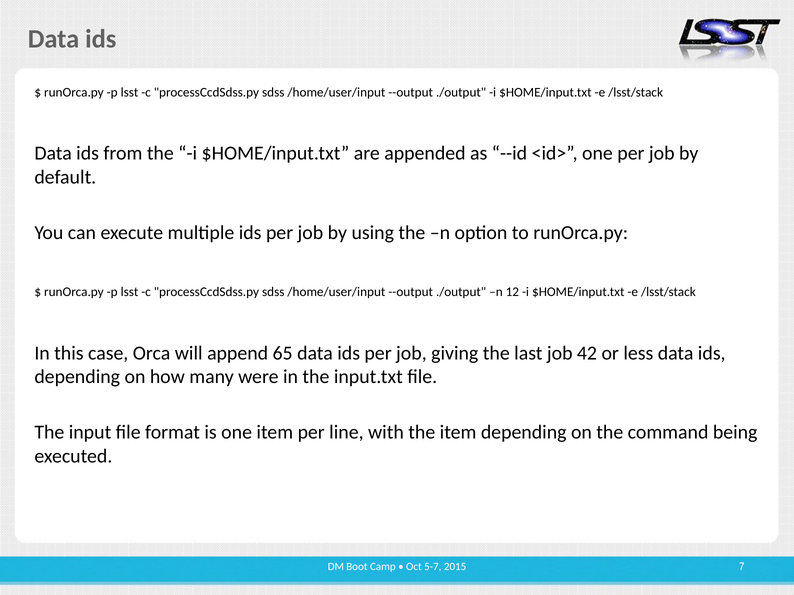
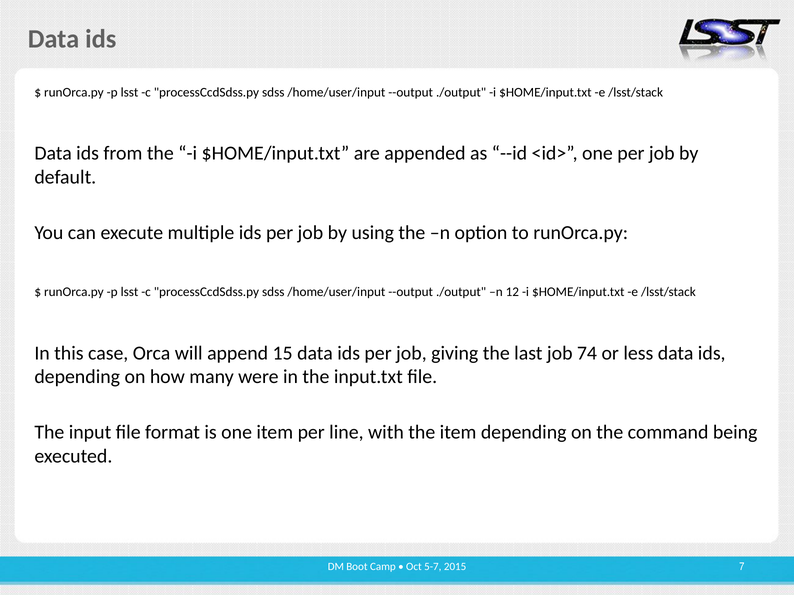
65: 65 -> 15 (283, 353)
42: 42 -> 74 (587, 353)
